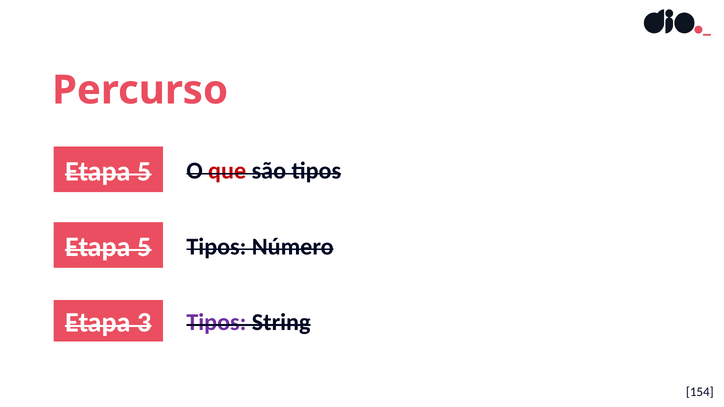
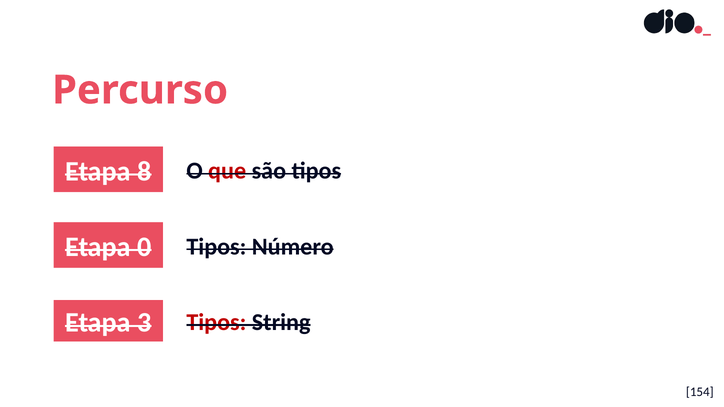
5: 5 -> 8 (144, 171)
5: 5 -> 0 (144, 247)
Tipos colour: purple -> red (216, 322)
